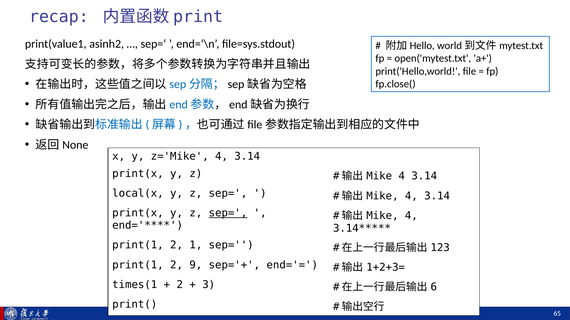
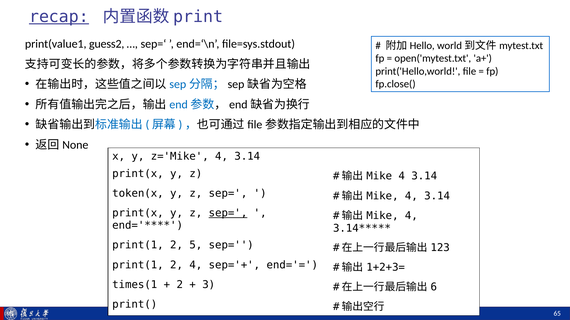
recap underline: none -> present (59, 17)
asinh2: asinh2 -> guess2 (107, 44)
local(x: local(x -> token(x (138, 194)
1: 1 -> 5 (196, 246)
2 9: 9 -> 4 (196, 265)
